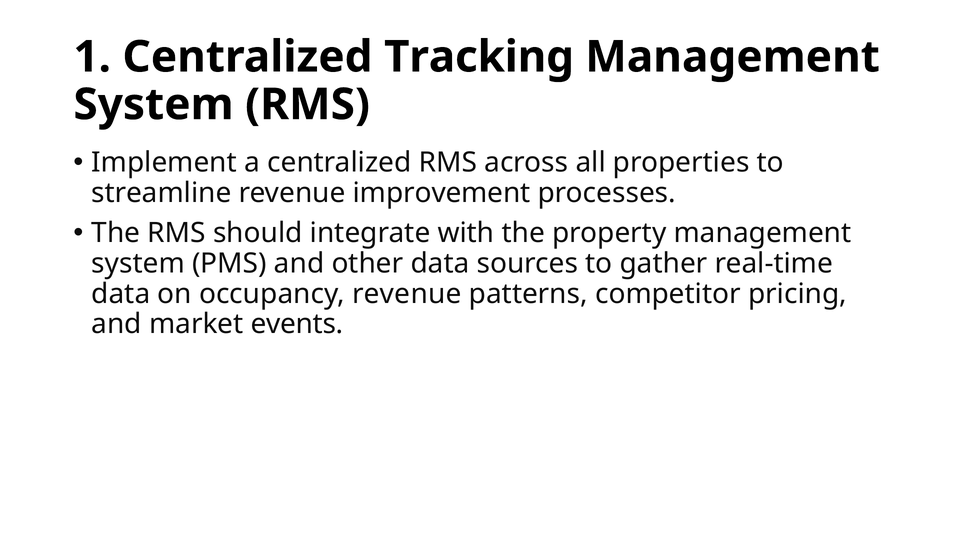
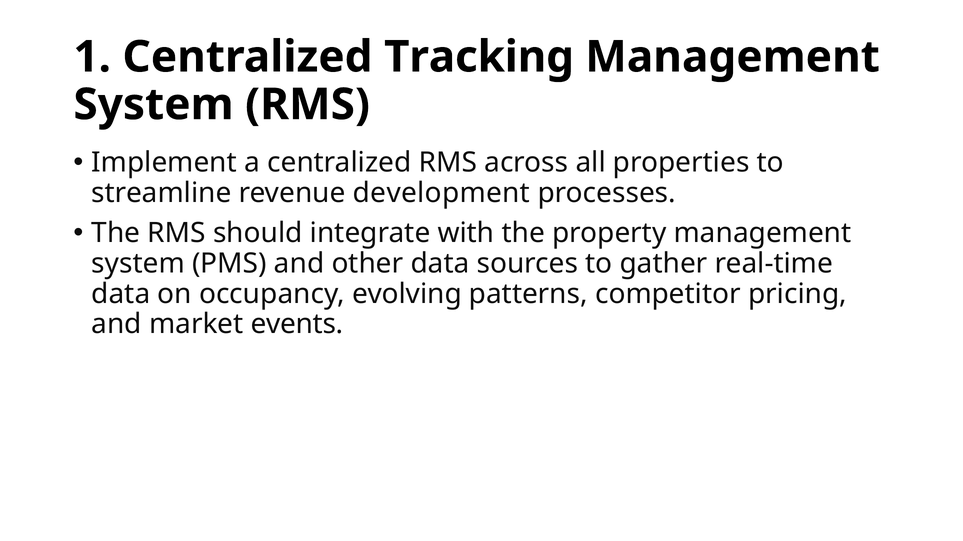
improvement: improvement -> development (441, 193)
occupancy revenue: revenue -> evolving (407, 294)
